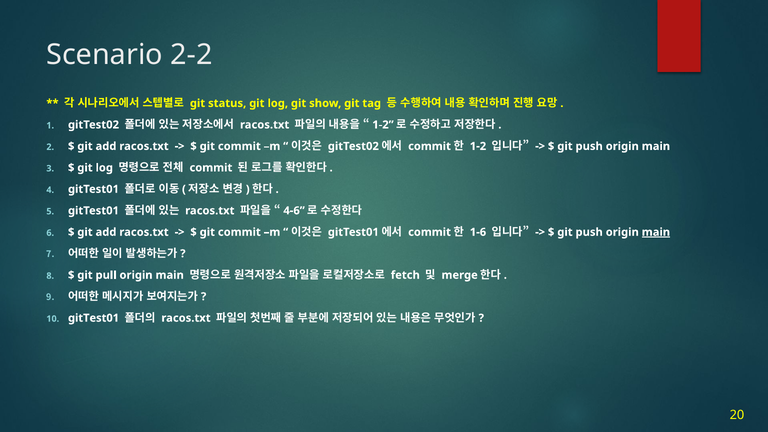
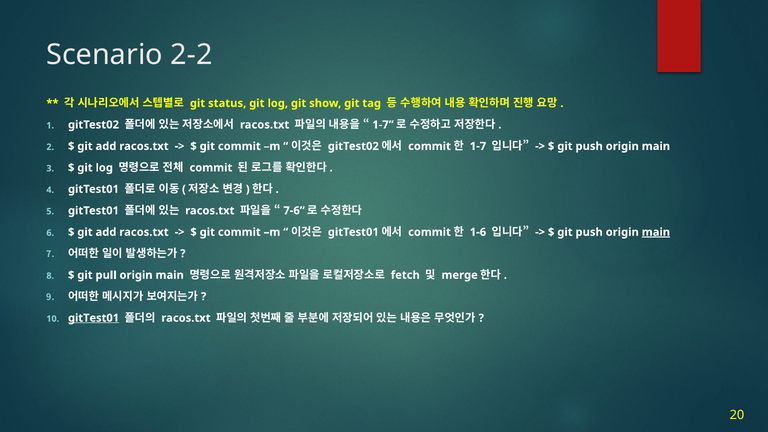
1-2: 1-2 -> 1-7 (383, 125)
1-2: 1-2 -> 1-7 (478, 146)
4-6: 4-6 -> 7-6 (294, 211)
gitTest01 underline: none -> present (94, 318)
